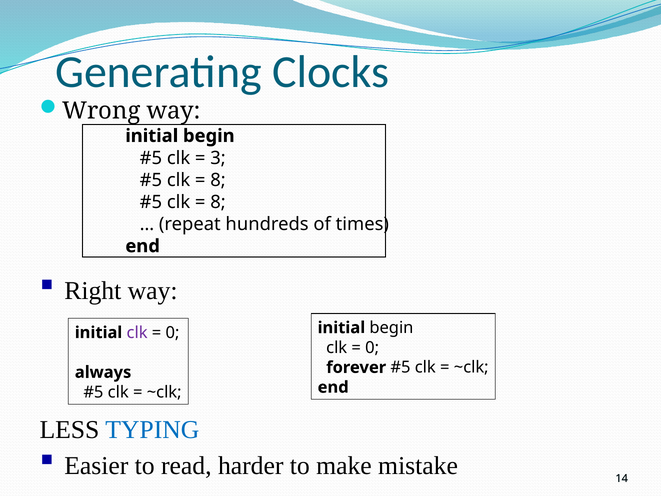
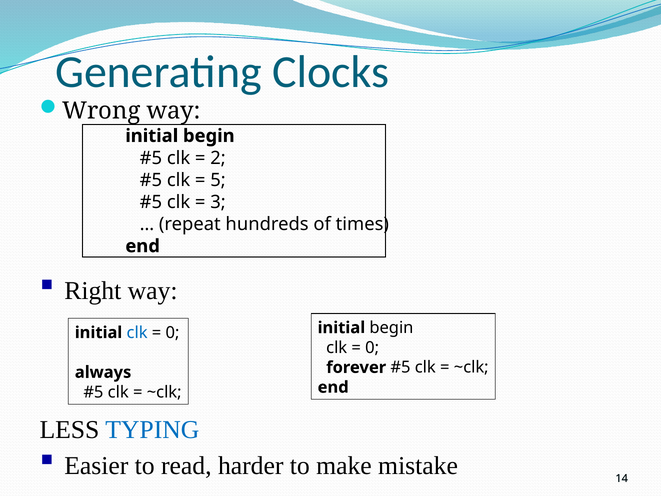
3: 3 -> 2 (218, 158)
8: 8 -> 5 (218, 180)
8: 8 -> 3 (218, 202)
clk colour: purple -> blue (137, 332)
